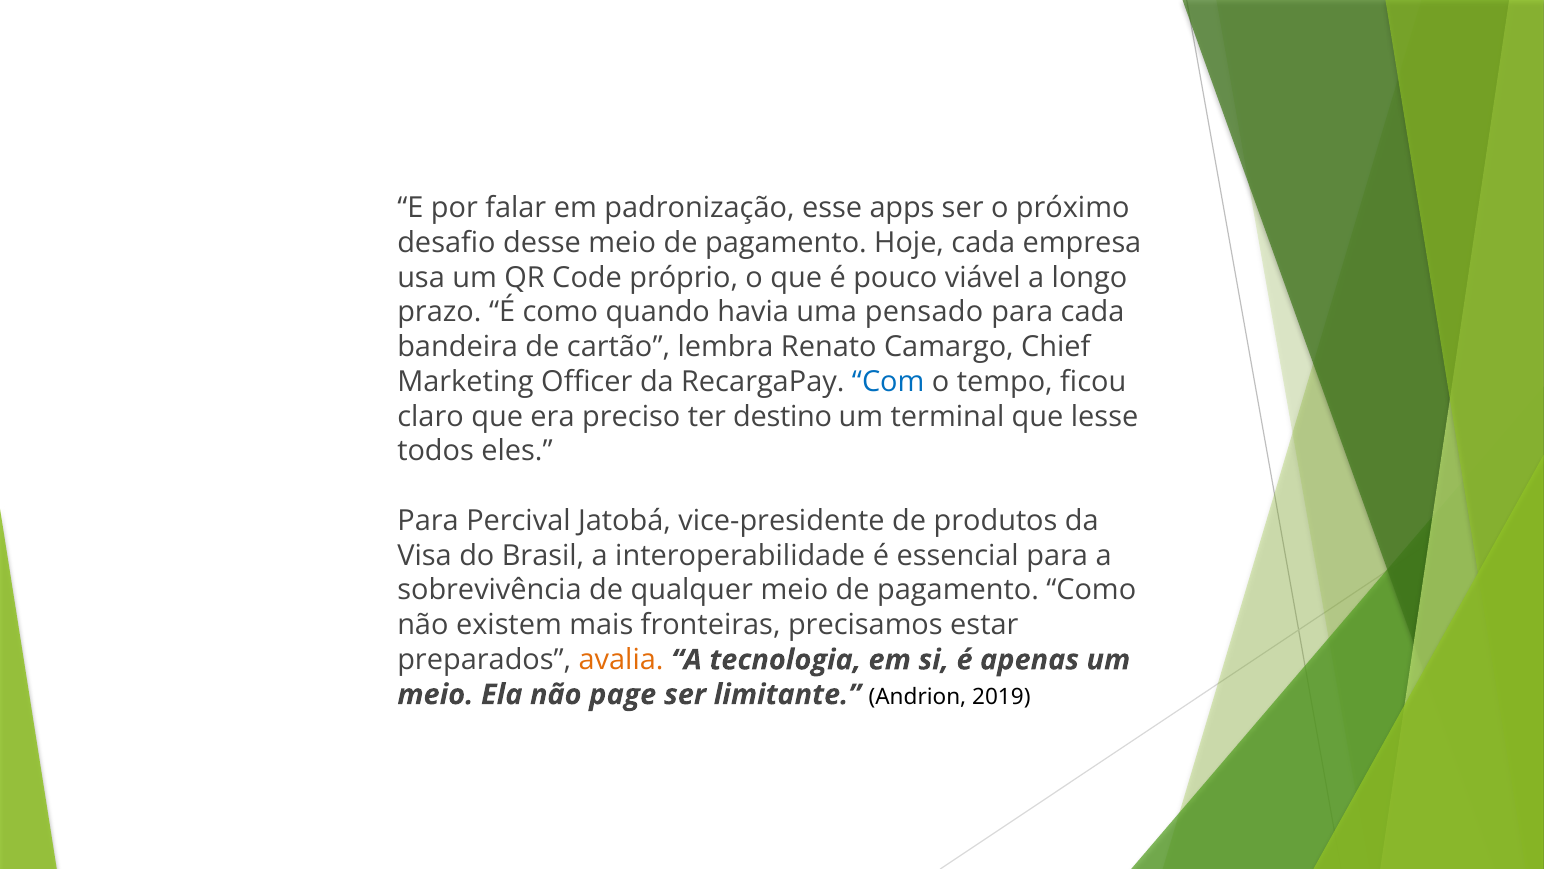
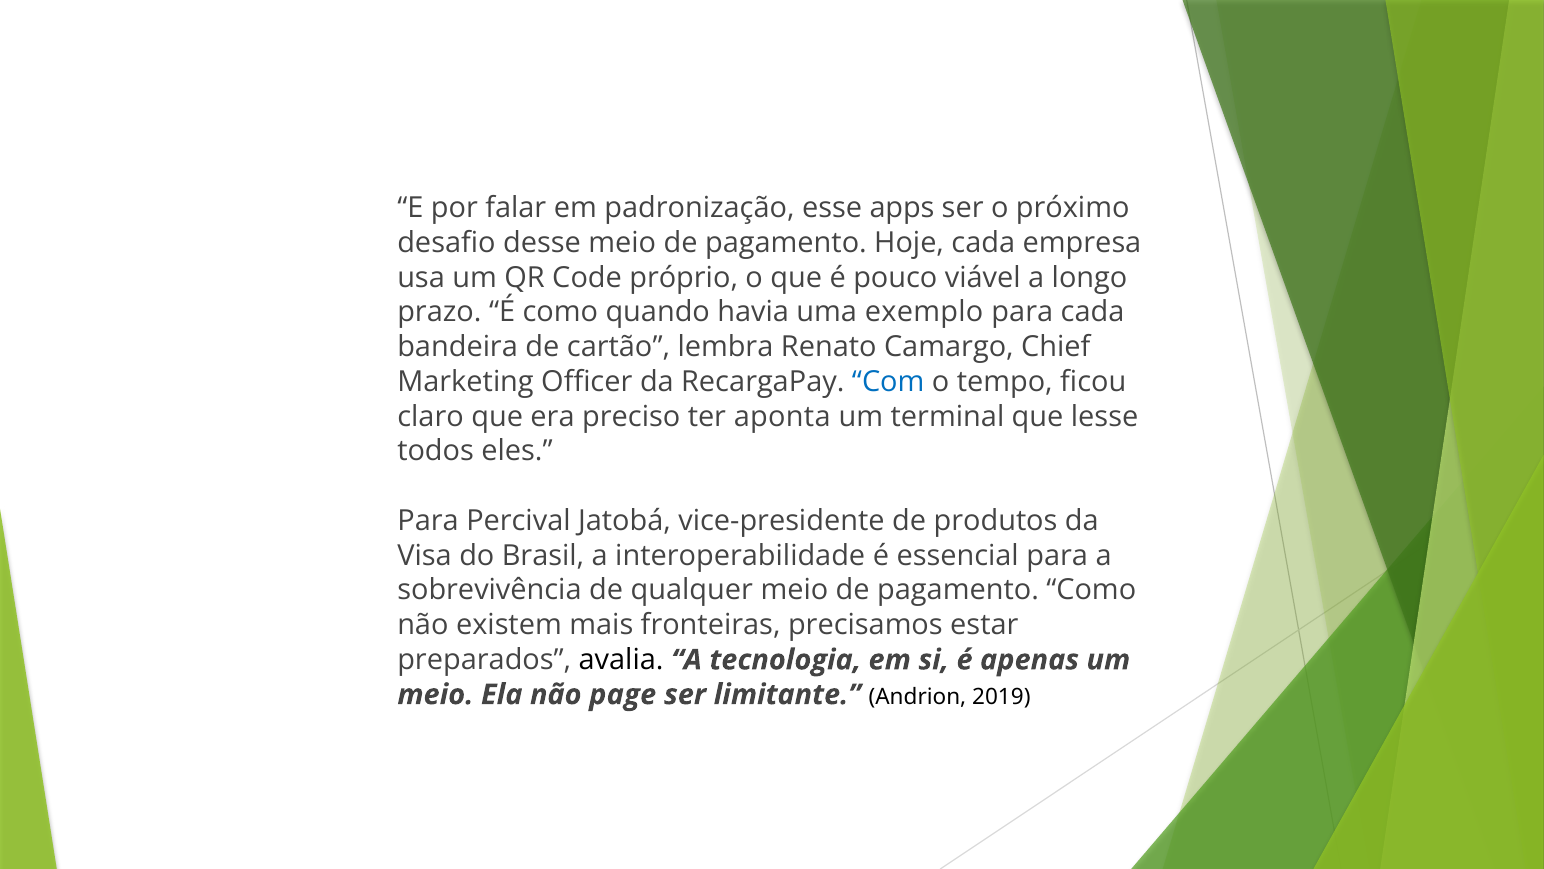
pensado: pensado -> exemplo (924, 312)
destino: destino -> aponta (782, 416)
avalia colour: orange -> black (621, 660)
